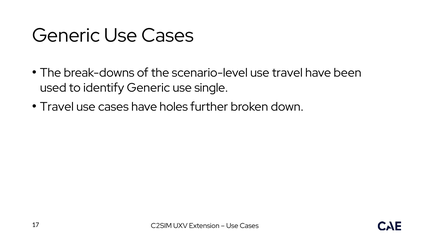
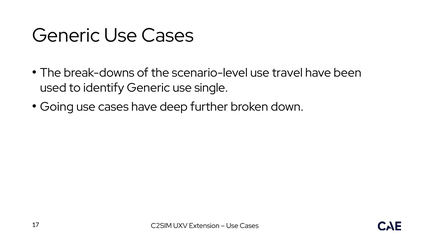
Travel: Travel -> Going (57, 107)
holes: holes -> deep (174, 107)
